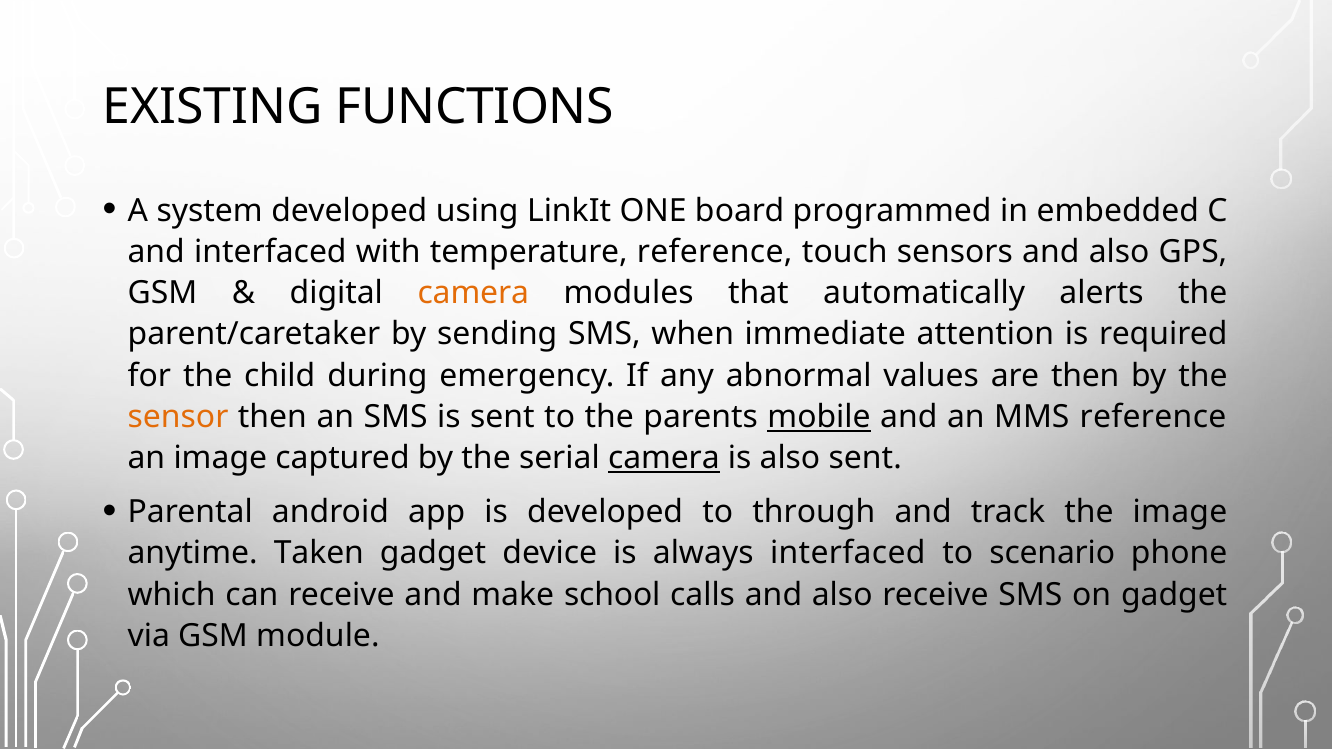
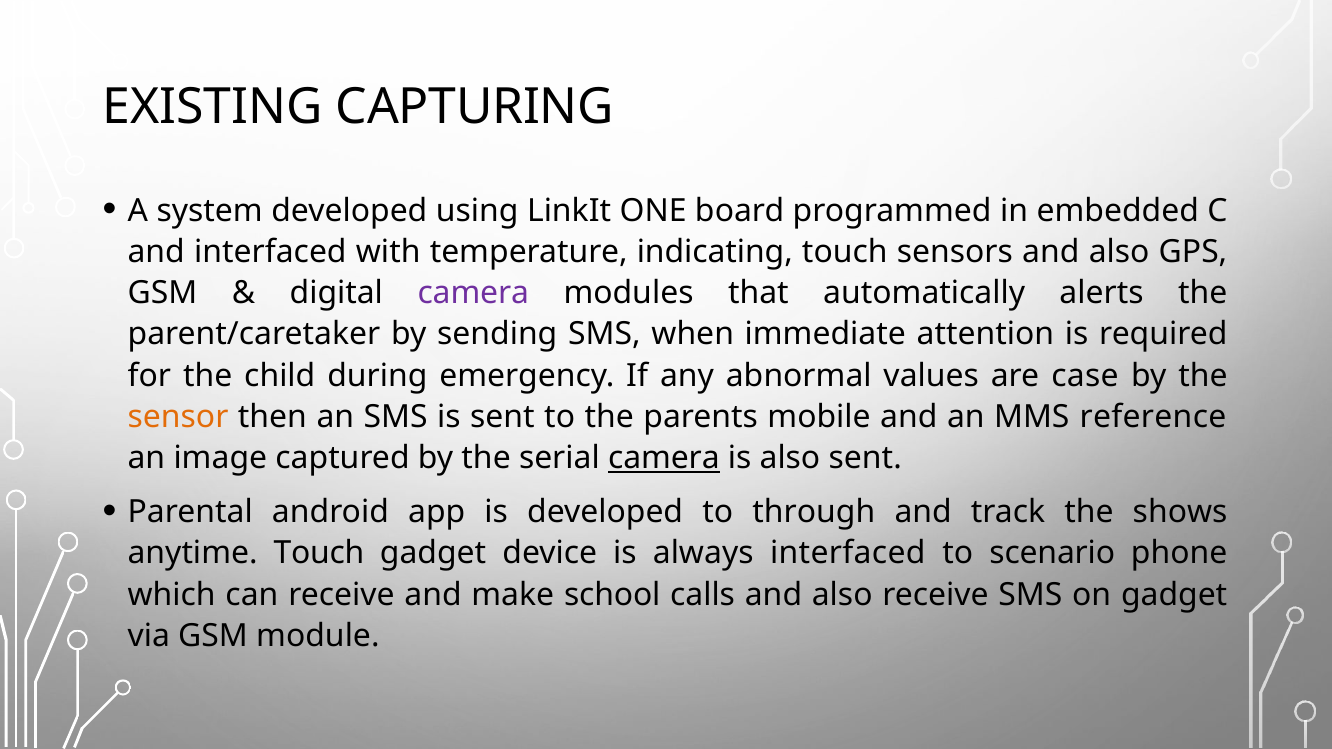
FUNCTIONS: FUNCTIONS -> CAPTURING (475, 107)
temperature reference: reference -> indicating (715, 252)
camera colour: orange -> purple (473, 293)
are then: then -> case (1085, 376)
mobile underline: present -> none (819, 417)
the image: image -> shows (1180, 512)
anytime Taken: Taken -> Touch (319, 553)
